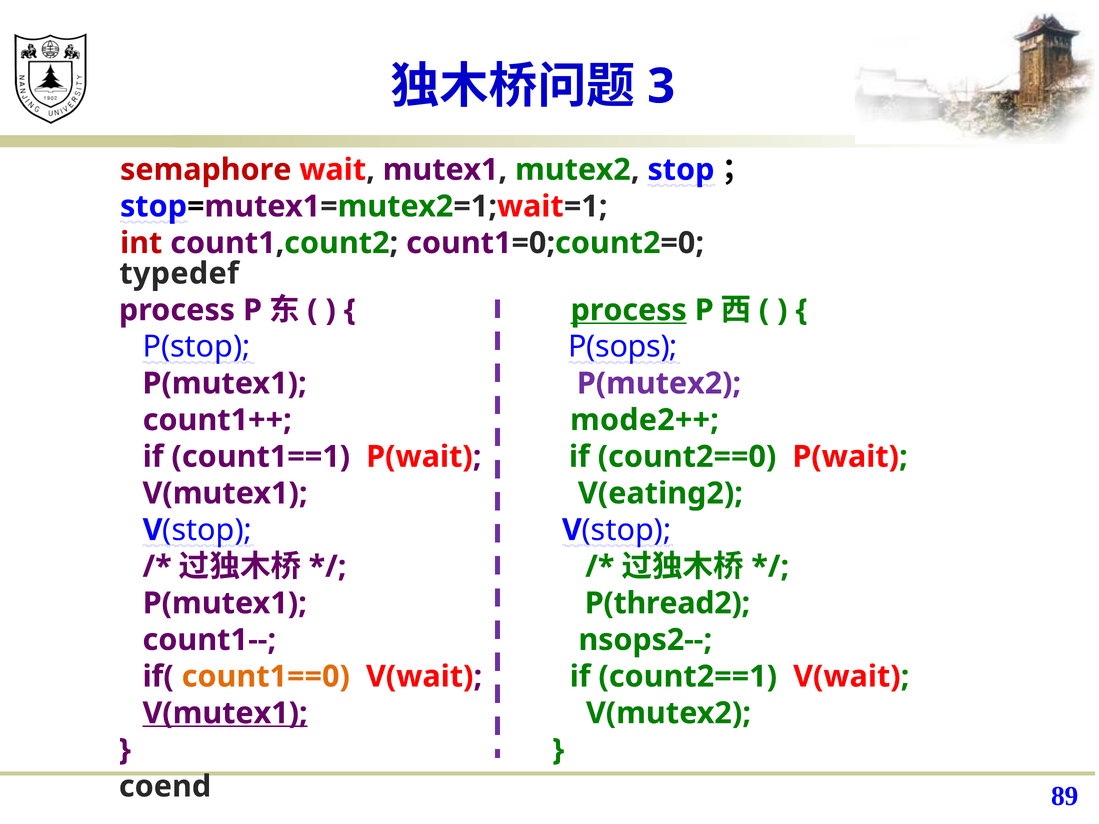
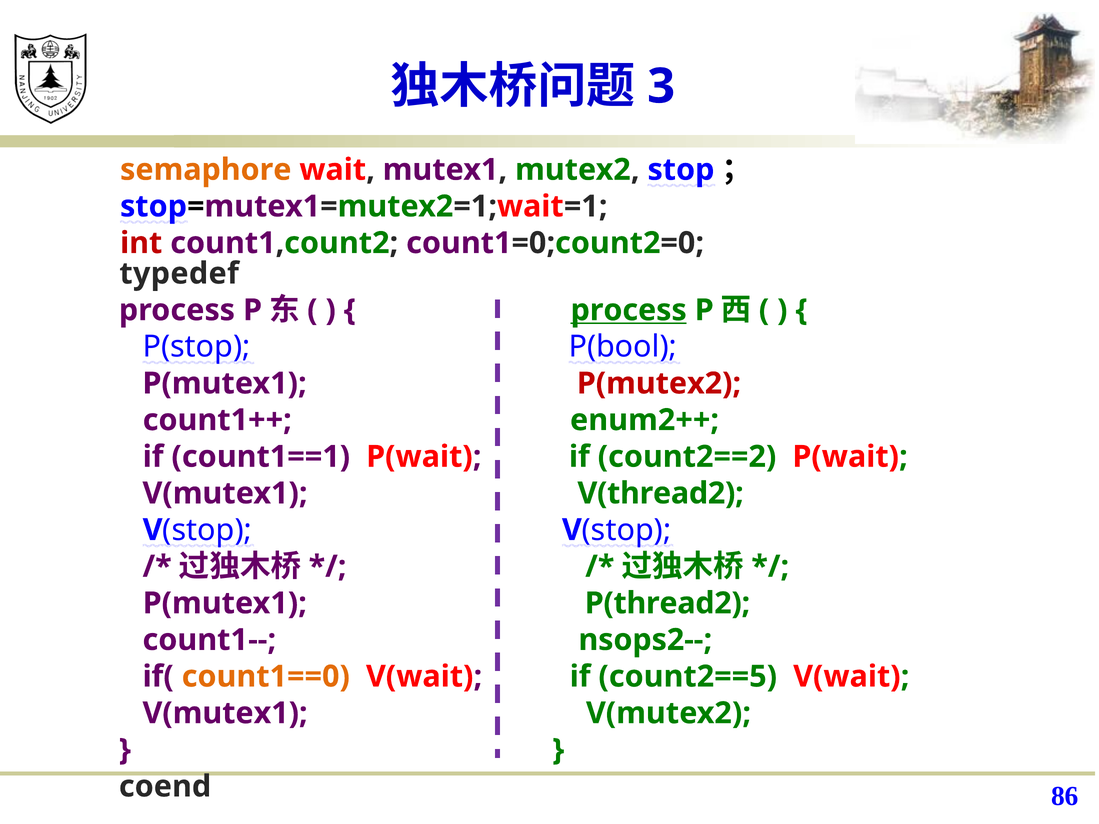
semaphore colour: red -> orange (206, 170)
P(sops: P(sops -> P(bool (623, 347)
P(mutex2 colour: purple -> red (659, 384)
mode2++: mode2++ -> enum2++ (645, 420)
count2==0: count2==0 -> count2==2 (687, 457)
V(eating2: V(eating2 -> V(thread2 (661, 493)
count2==1: count2==1 -> count2==5 (688, 677)
V(mutex1 underline: present -> none (225, 713)
89: 89 -> 86 (1065, 796)
